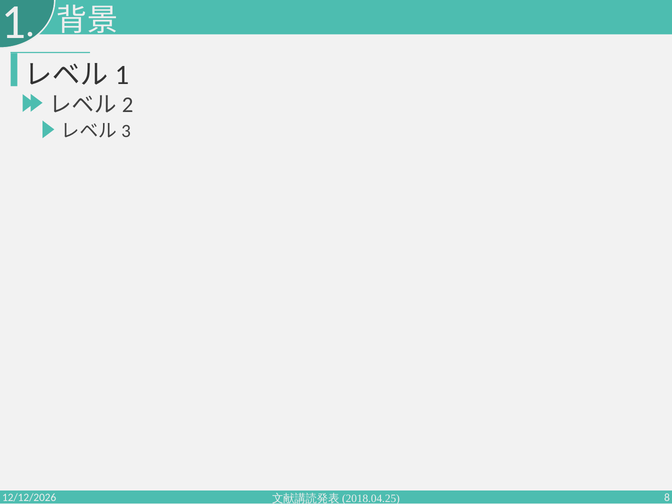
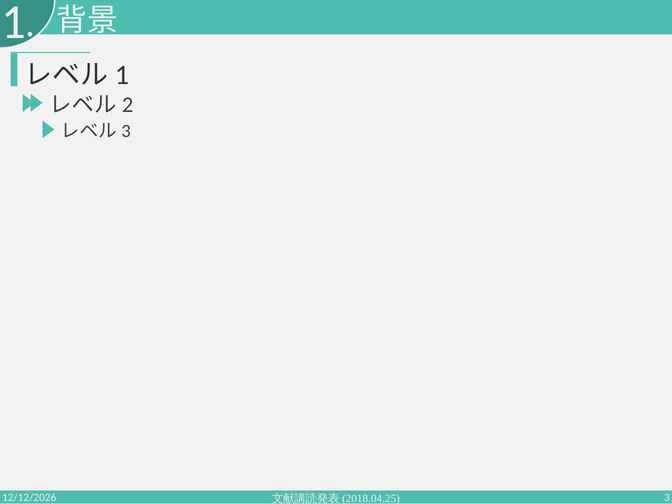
8: 8 -> 3 (667, 497)
